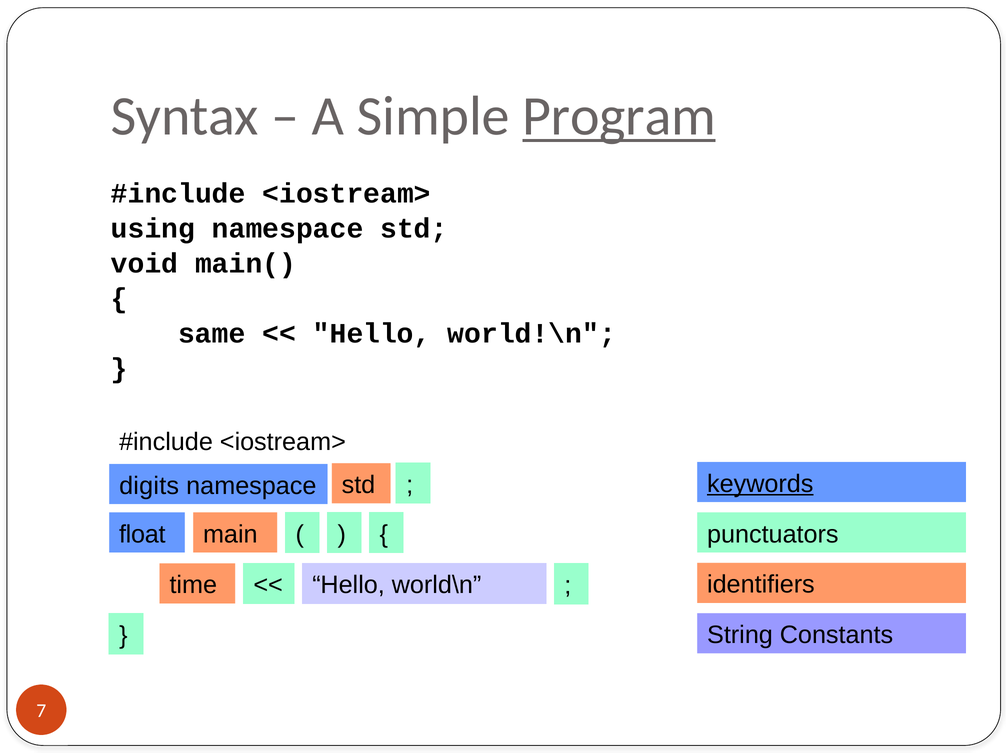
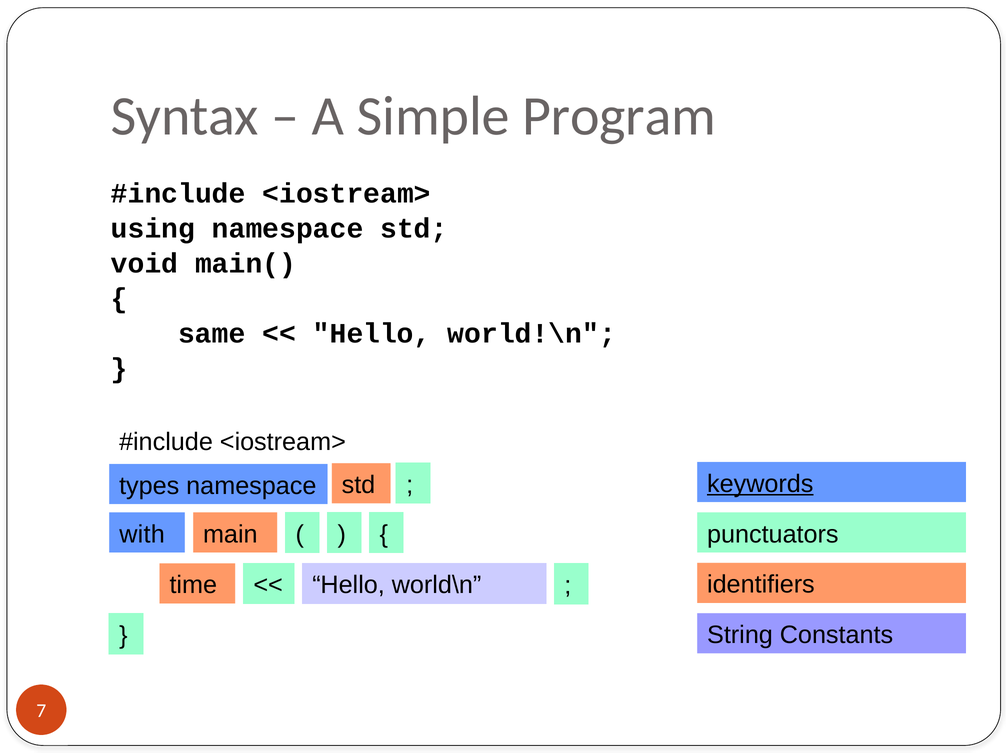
Program underline: present -> none (619, 116)
digits: digits -> types (149, 486)
float: float -> with (142, 534)
